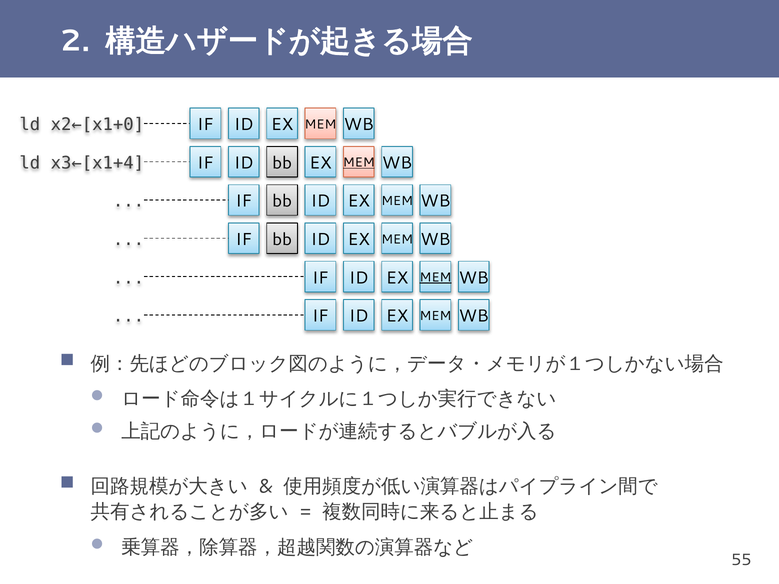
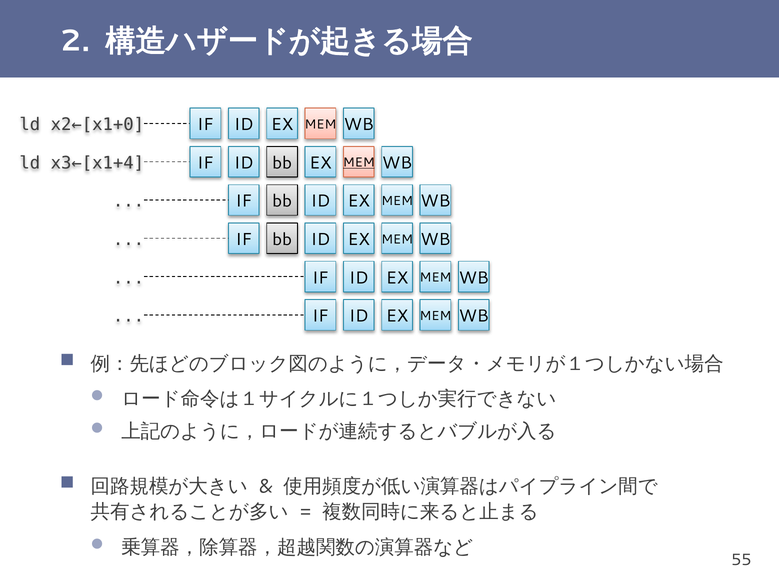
MEM underline: present -> none (435, 278)
